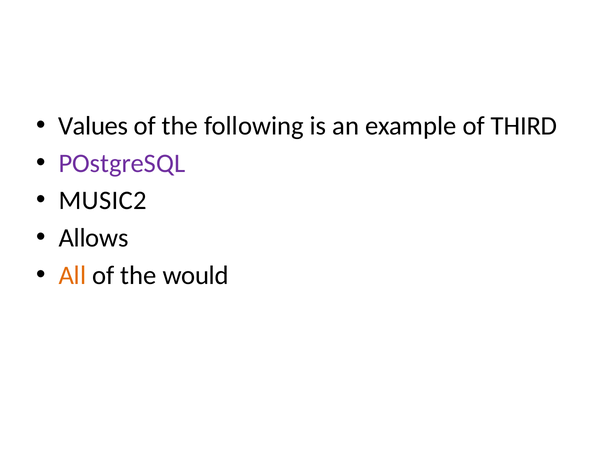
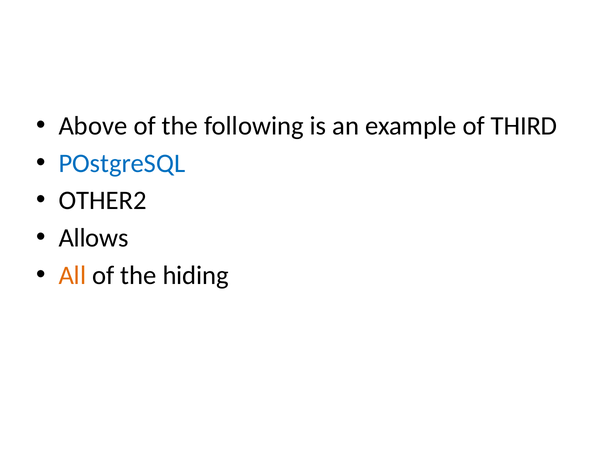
Values: Values -> Above (93, 126)
POstgreSQL colour: purple -> blue (122, 163)
MUSIC2: MUSIC2 -> OTHER2 (103, 201)
would: would -> hiding (196, 275)
